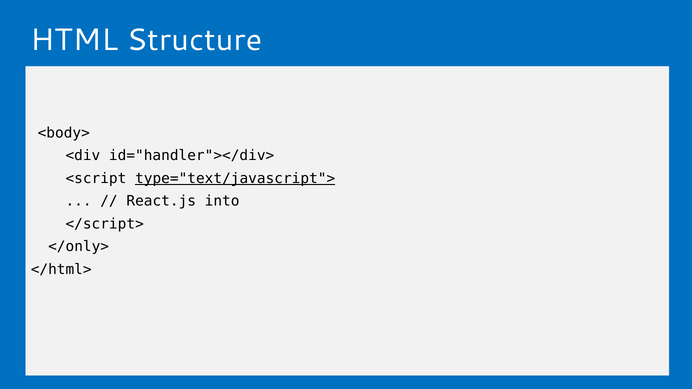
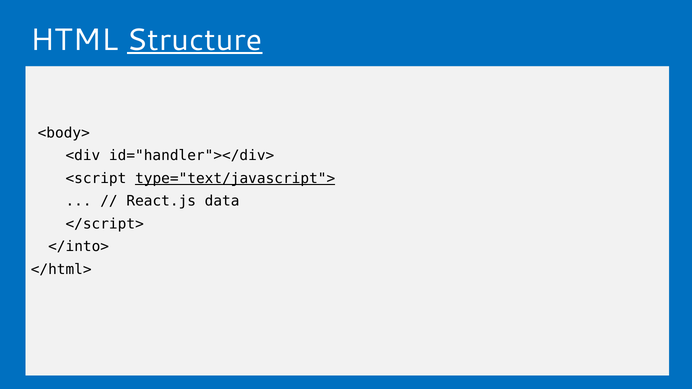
Structure underline: none -> present (195, 40)
into: into -> data (222, 201)
</only>: </only> -> </into> (79, 247)
